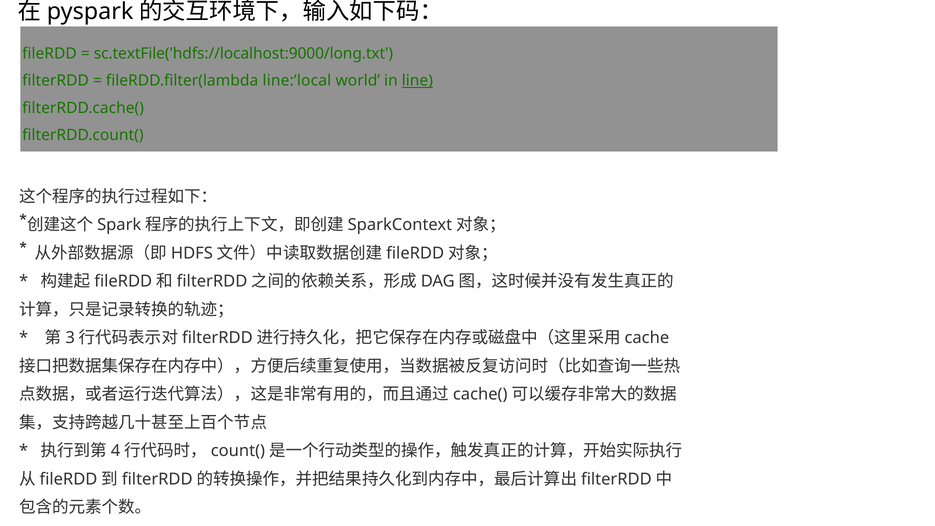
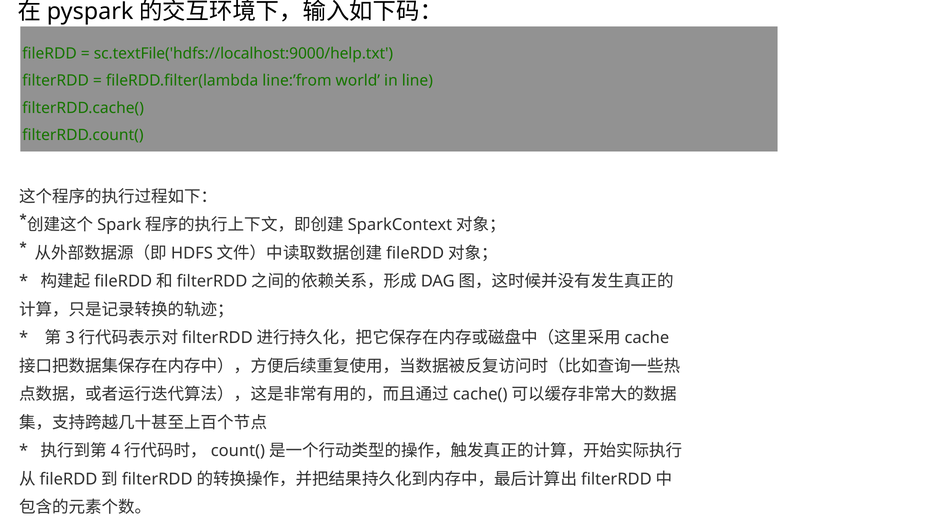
sc.textFile('hdfs://localhost:9000/long.txt: sc.textFile('hdfs://localhost:9000/long.txt -> sc.textFile('hdfs://localhost:9000/help.txt (243, 53)
line:’local: line:’local -> line:’from (297, 81)
line underline: present -> none (417, 81)
